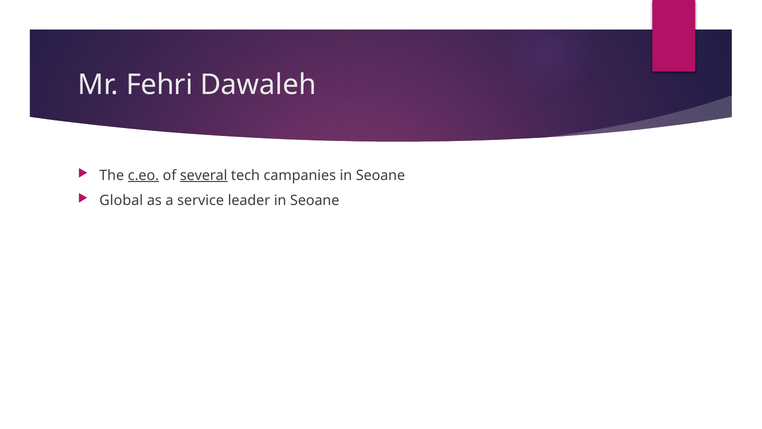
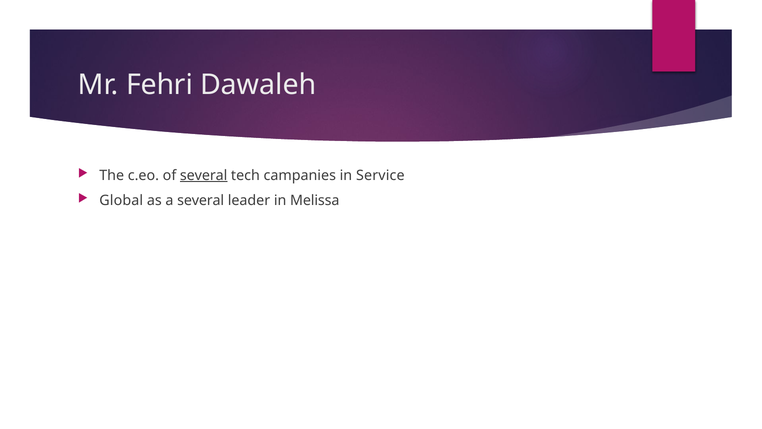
c.eo underline: present -> none (143, 175)
campanies in Seoane: Seoane -> Service (380, 175)
a service: service -> several (201, 200)
leader in Seoane: Seoane -> Melissa (315, 200)
